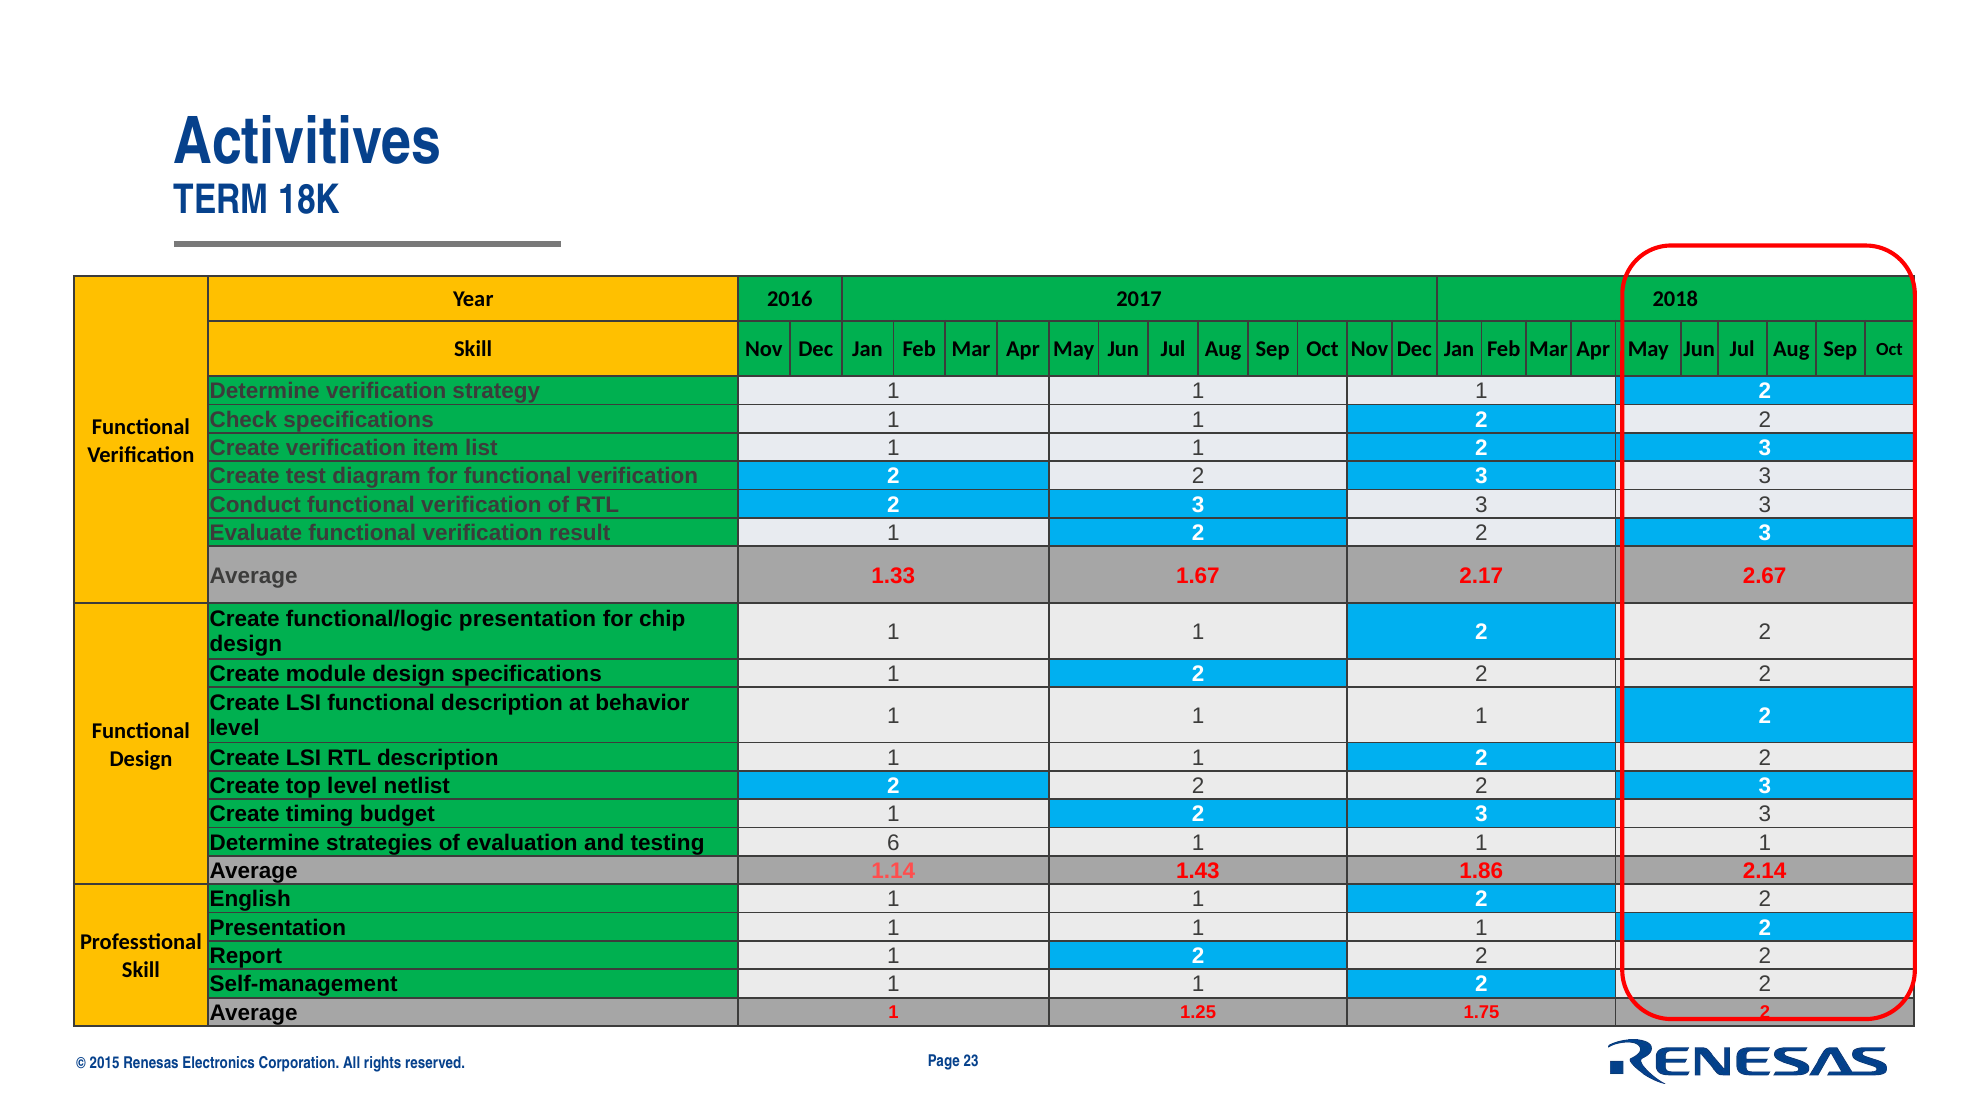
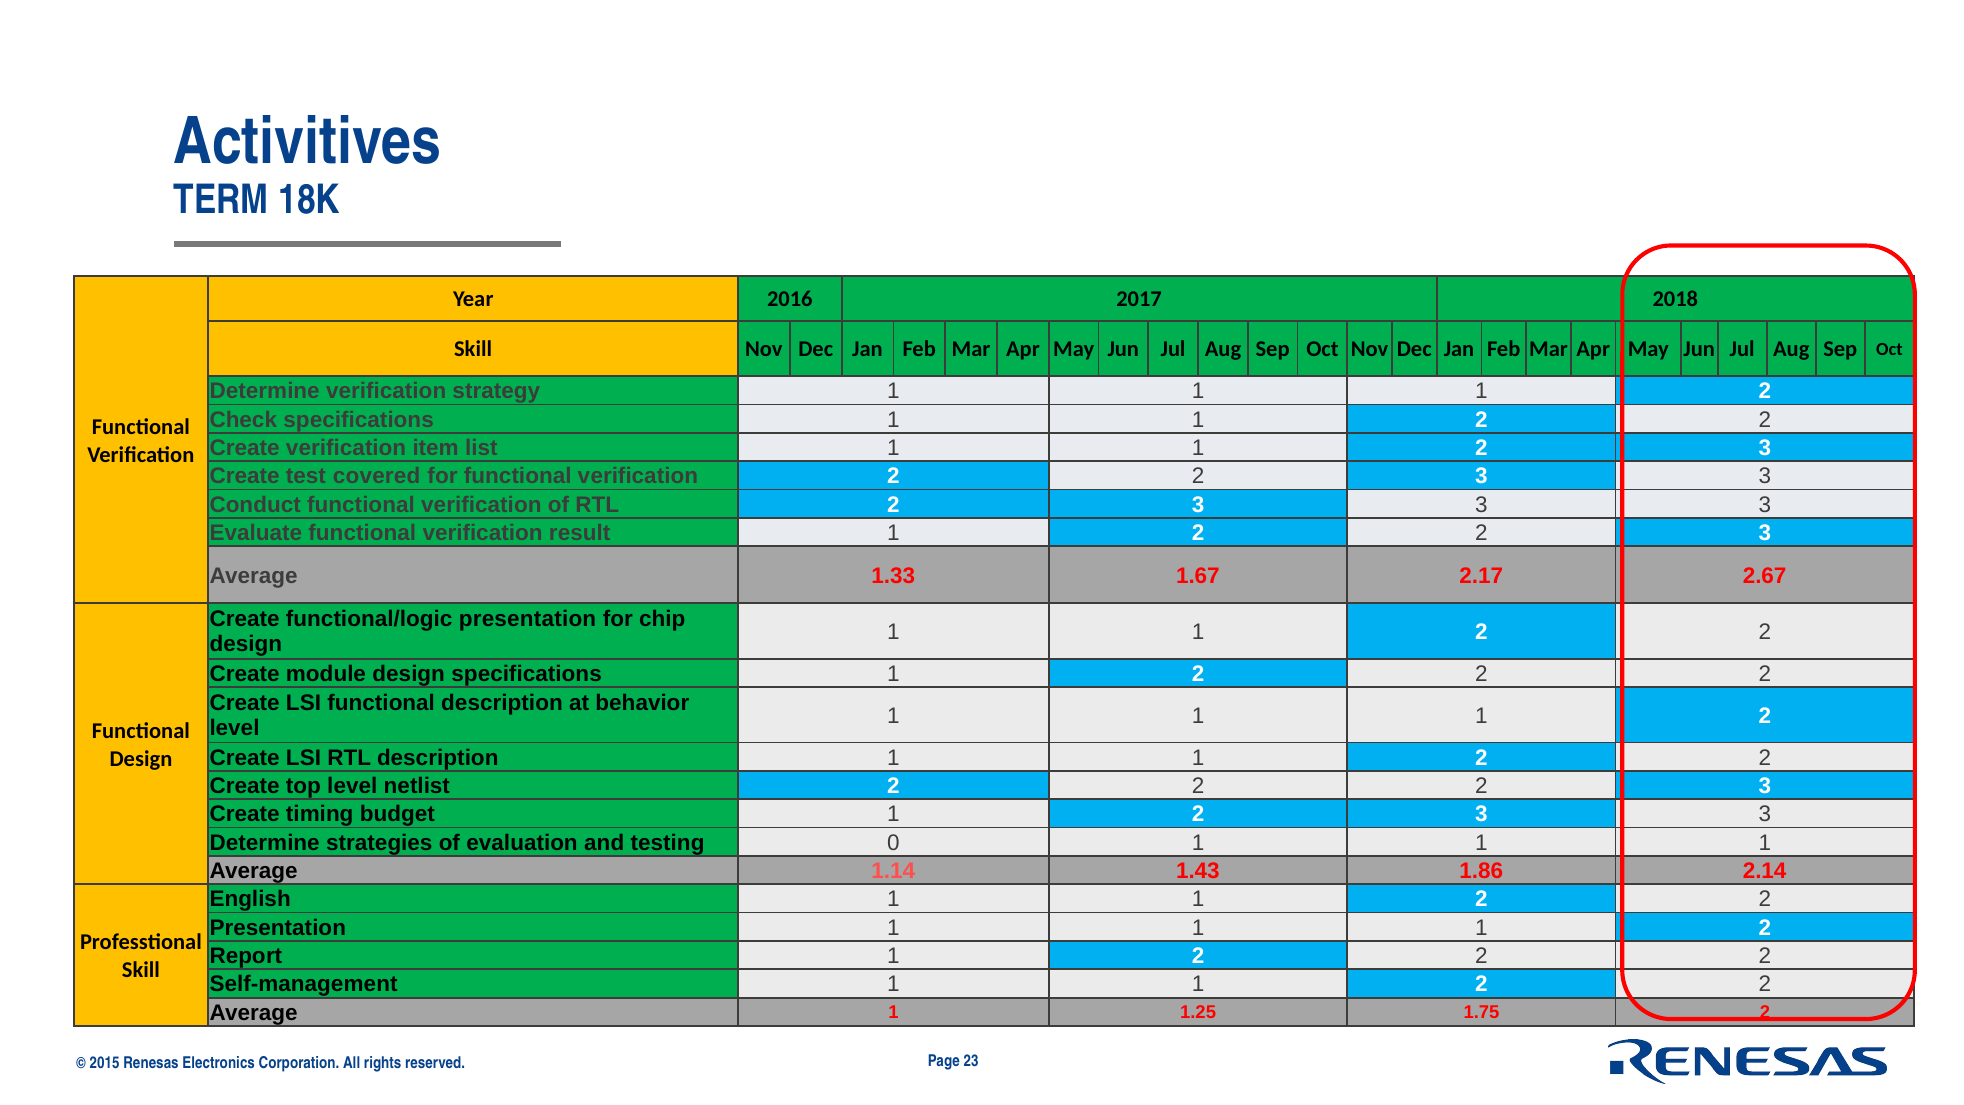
diagram: diagram -> covered (377, 476)
6: 6 -> 0 (893, 842)
